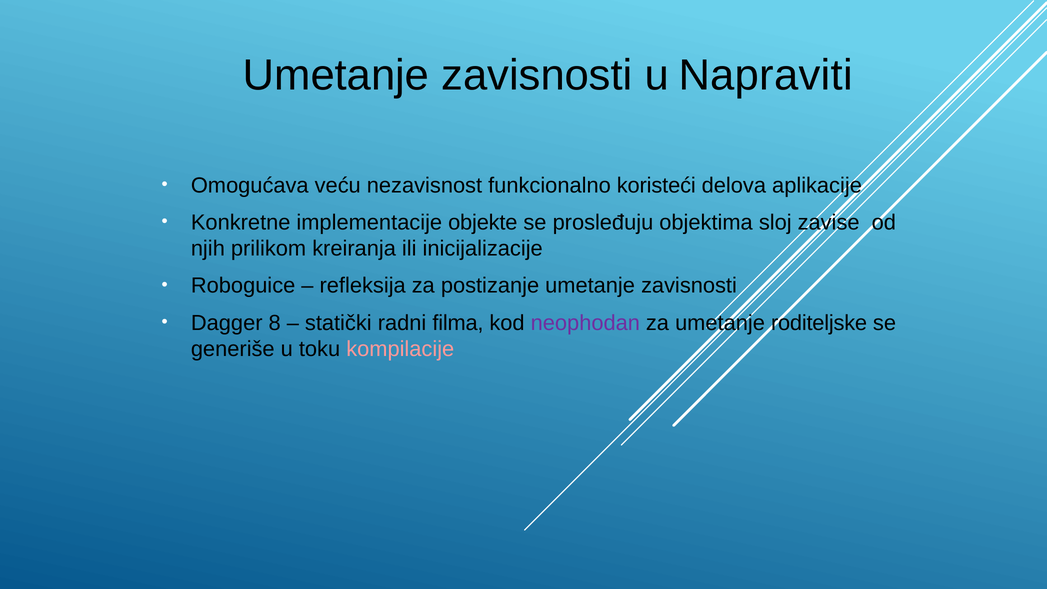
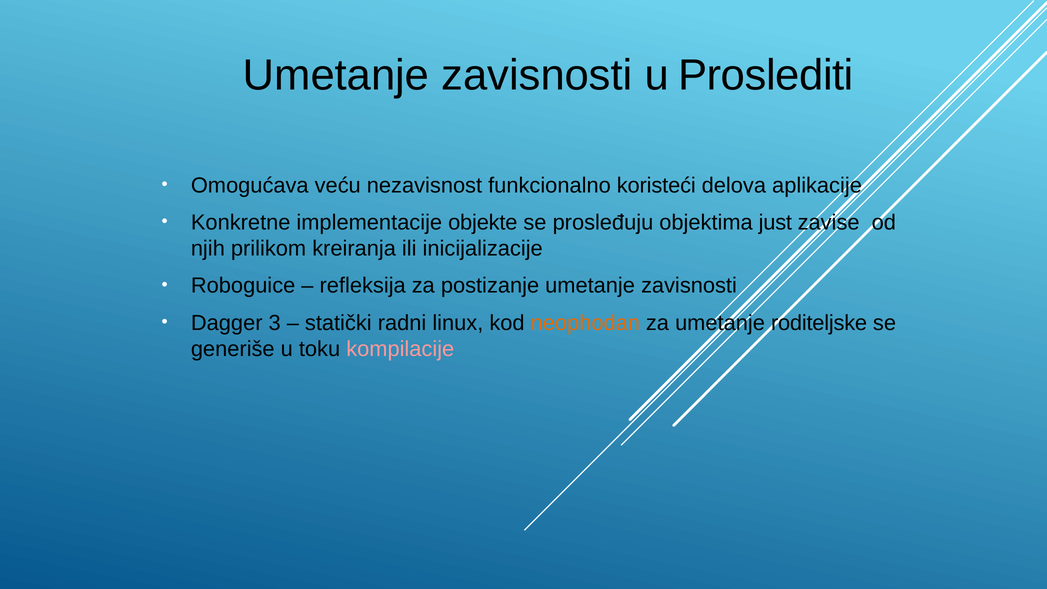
Napraviti: Napraviti -> Proslediti (766, 76)
sloj: sloj -> just (775, 222)
8: 8 -> 3 (275, 323)
filma: filma -> linux (458, 323)
neophodan colour: purple -> orange (585, 323)
